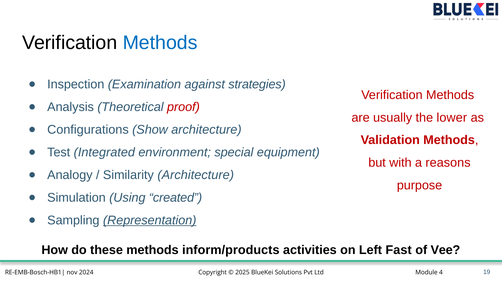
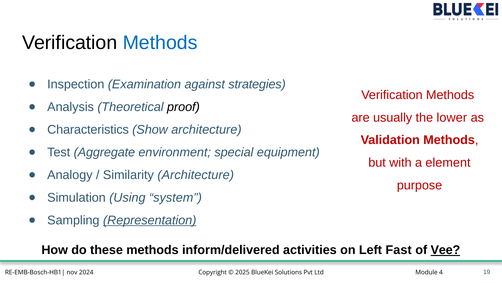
proof colour: red -> black (183, 107)
Configurations: Configurations -> Characteristics (88, 129)
Integrated: Integrated -> Aggregate (104, 152)
reasons: reasons -> element (448, 162)
created: created -> system (175, 197)
inform/products: inform/products -> inform/delivered (231, 250)
Vee underline: none -> present (445, 250)
